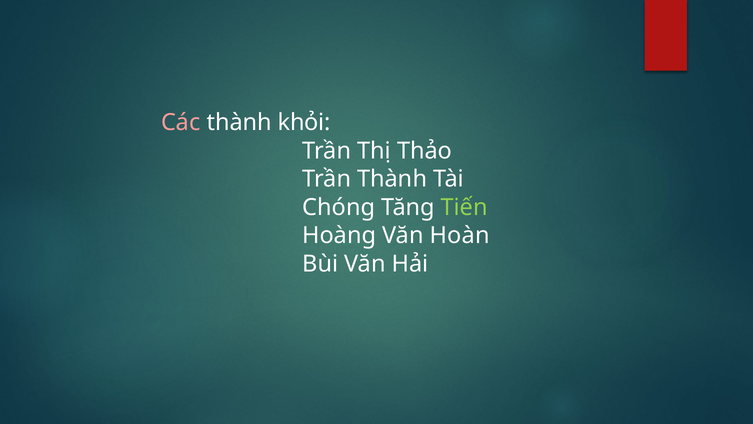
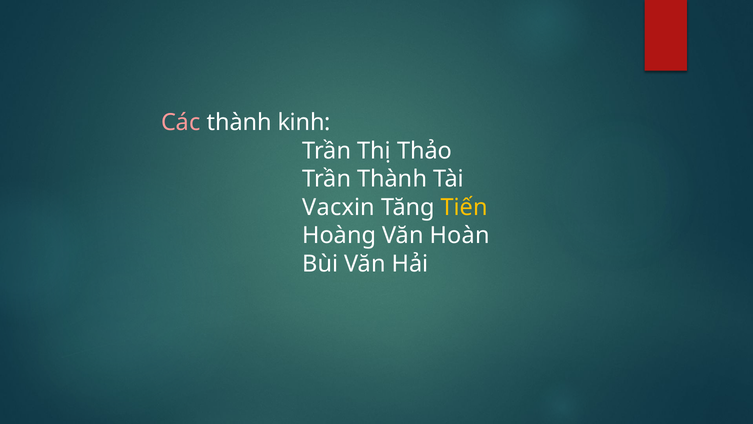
khỏi: khỏi -> kinh (304, 122)
Chóng: Chóng -> Vacxin (339, 207)
Tiến colour: light green -> yellow (464, 207)
